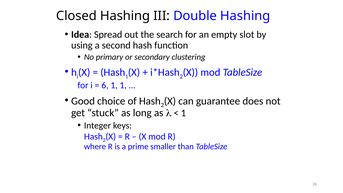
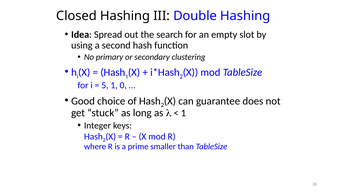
6: 6 -> 5 (105, 85)
1 1: 1 -> 0 (123, 85)
